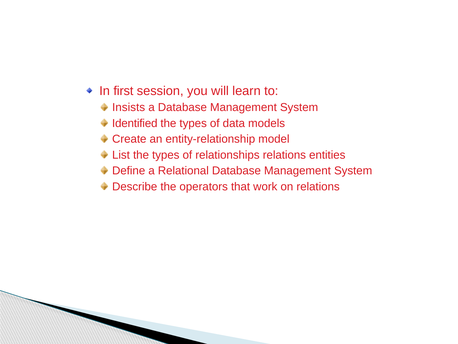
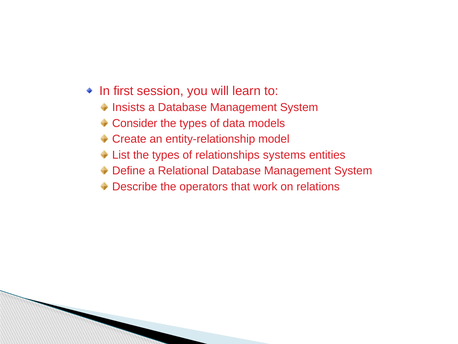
Identified: Identified -> Consider (135, 123)
relationships relations: relations -> systems (284, 155)
